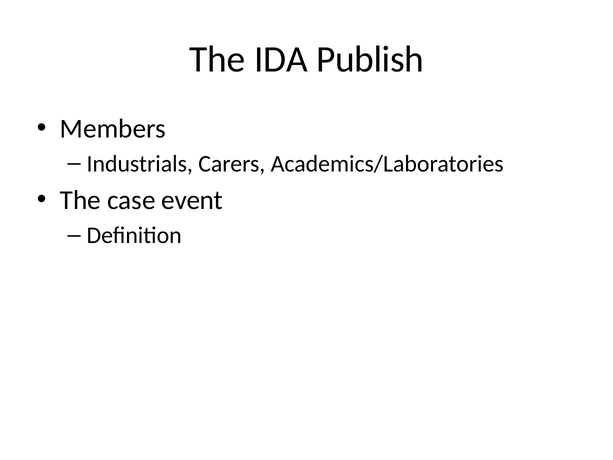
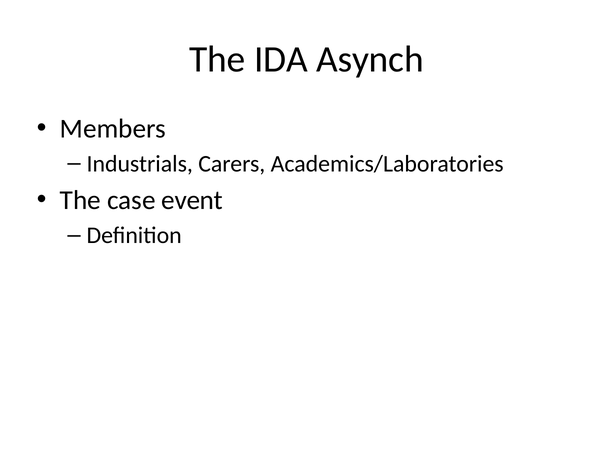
Publish: Publish -> Asynch (370, 59)
